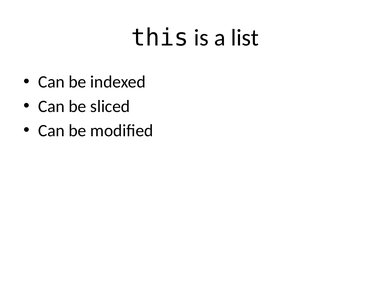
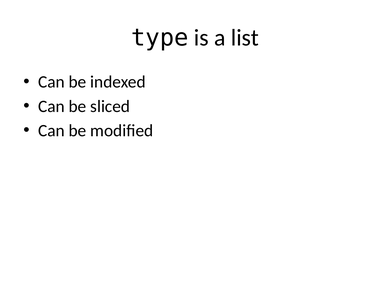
this: this -> type (160, 38)
